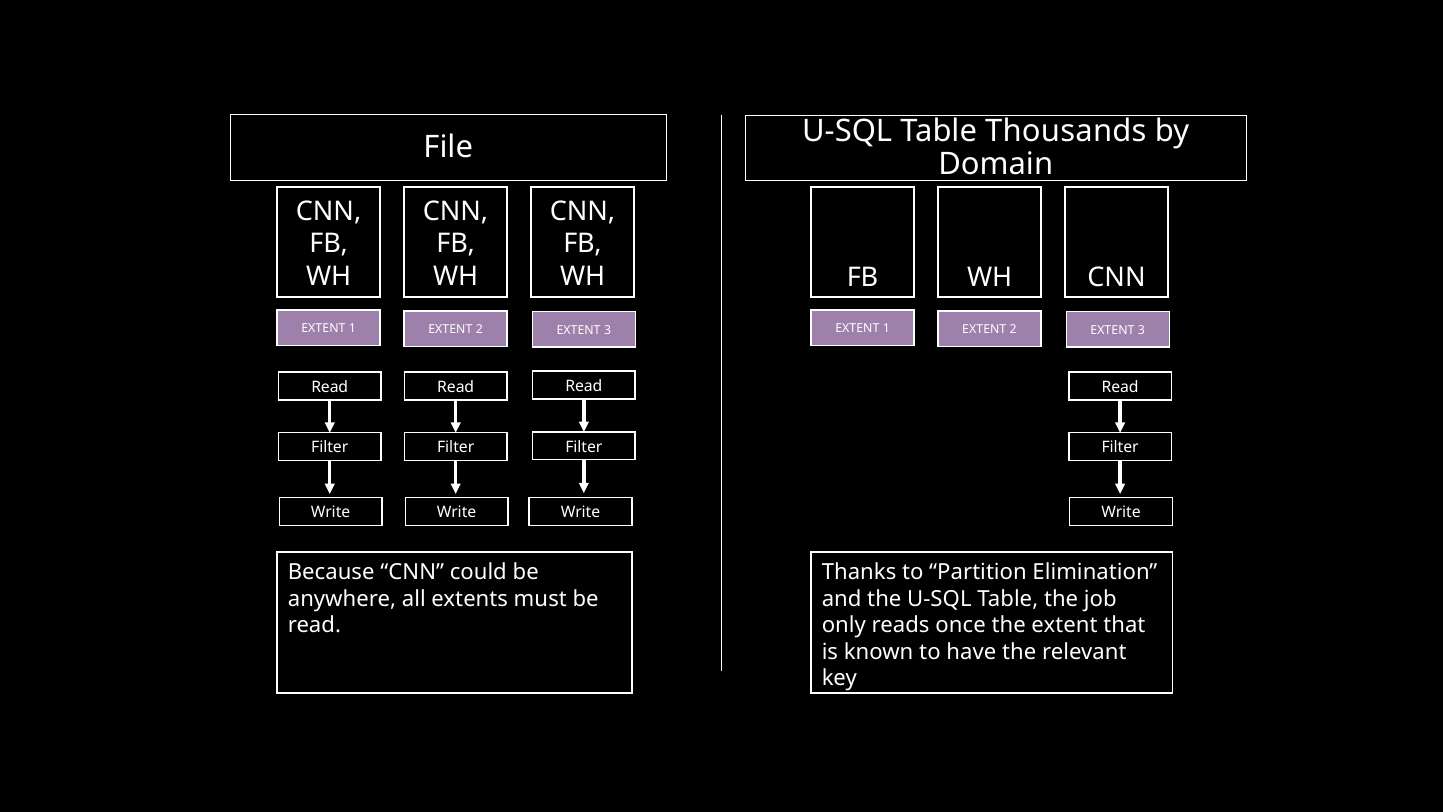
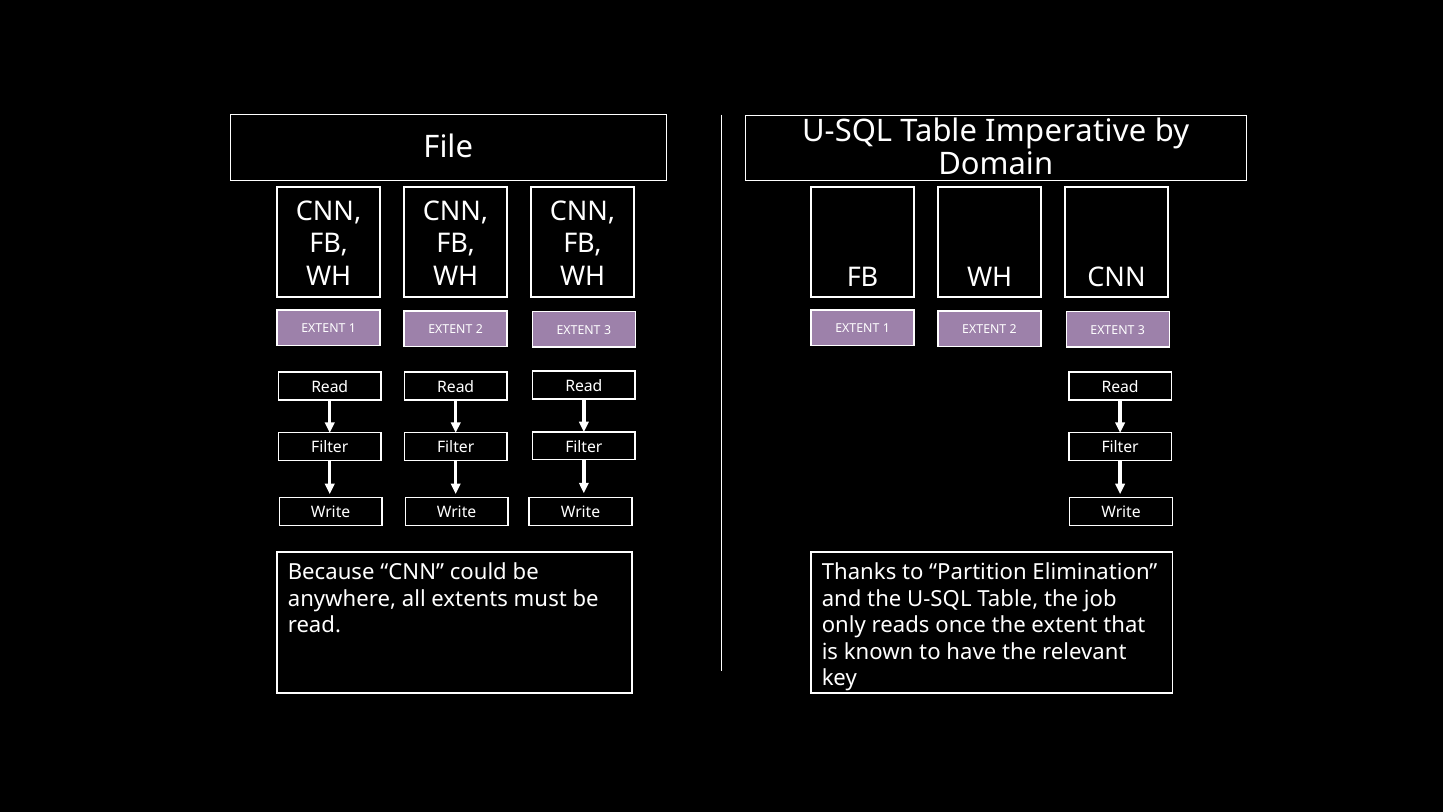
Thousands: Thousands -> Imperative (1066, 131)
